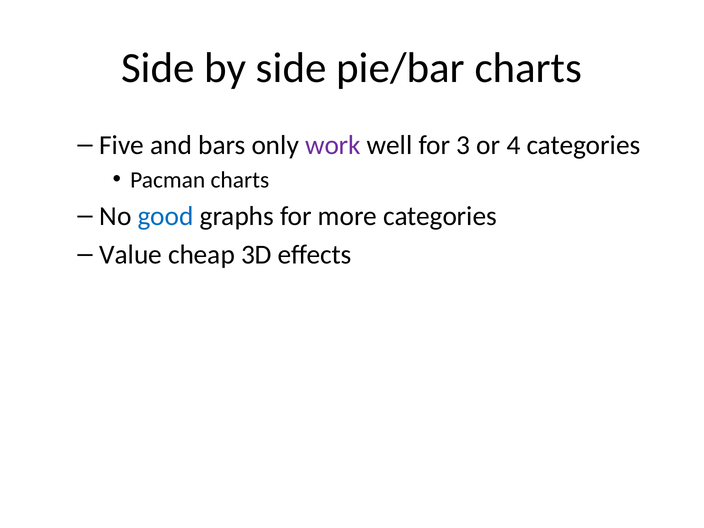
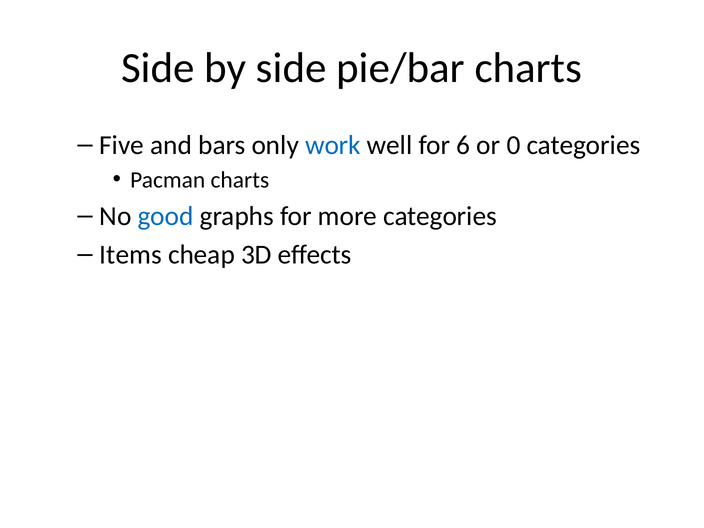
work colour: purple -> blue (333, 145)
3: 3 -> 6 (463, 145)
4: 4 -> 0 (514, 145)
Value: Value -> Items (131, 255)
